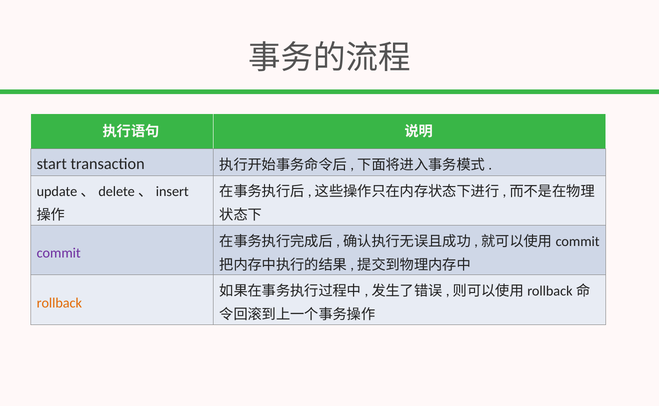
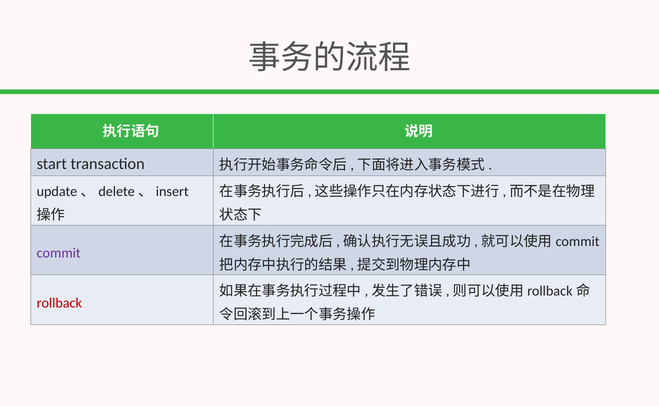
rollback colour: orange -> red (59, 303)
